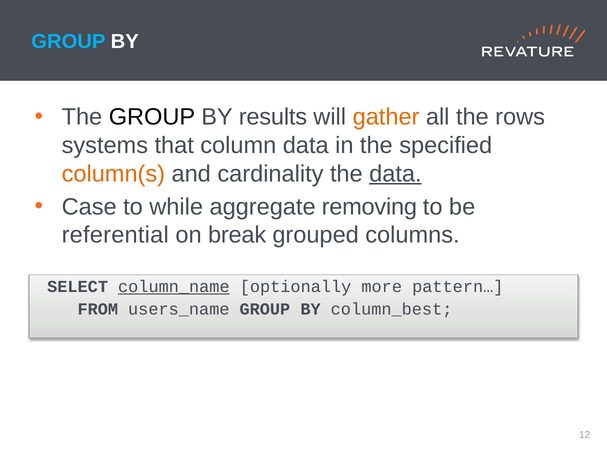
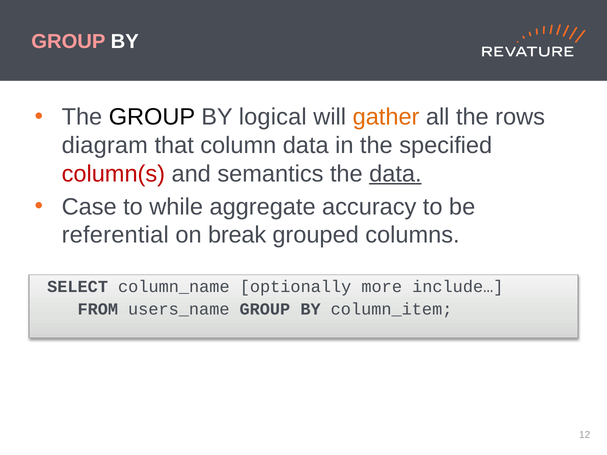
GROUP colour: light blue -> pink (68, 42)
results: results -> logical (273, 117)
systems: systems -> diagram (105, 146)
column(s colour: orange -> red (113, 174)
cardinality: cardinality -> semantics (270, 174)
removing: removing -> accuracy (369, 207)
column_name underline: present -> none (174, 287)
pattern…: pattern… -> include… (458, 287)
column_best: column_best -> column_item (392, 309)
